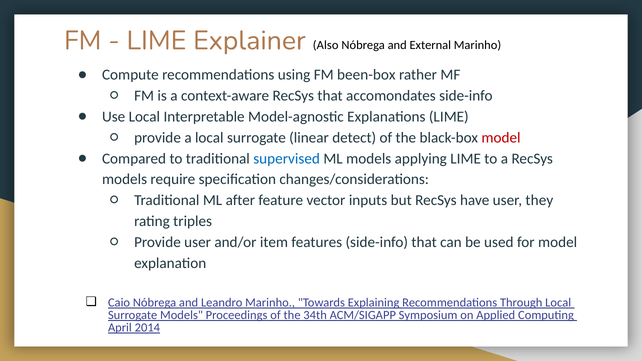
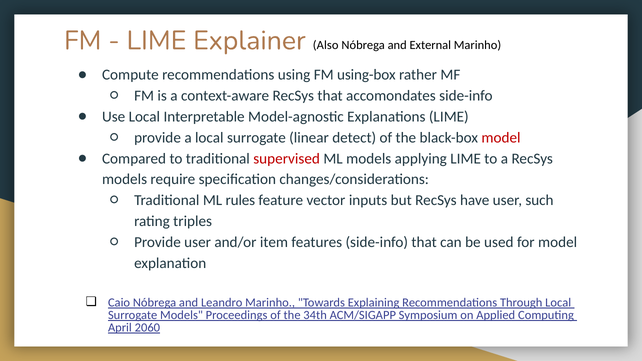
been-box: been-box -> using-box (366, 75)
supervised colour: blue -> red (287, 159)
after: after -> rules (240, 200)
they: they -> such (539, 200)
2014: 2014 -> 2060 (147, 328)
